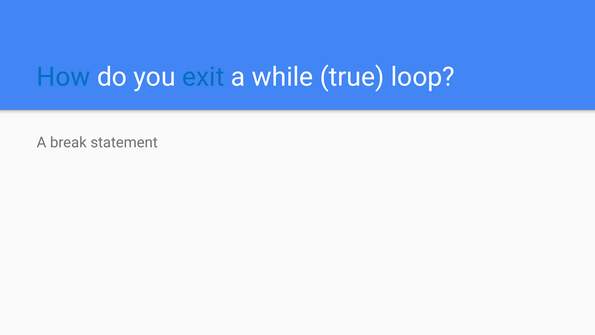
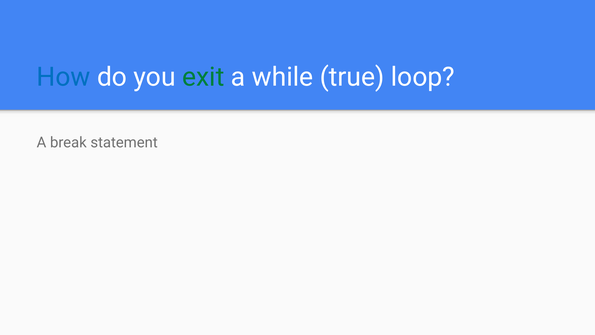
exit colour: blue -> green (203, 77)
